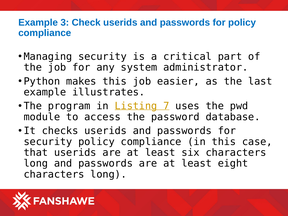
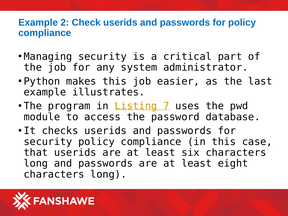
3: 3 -> 2 (65, 23)
